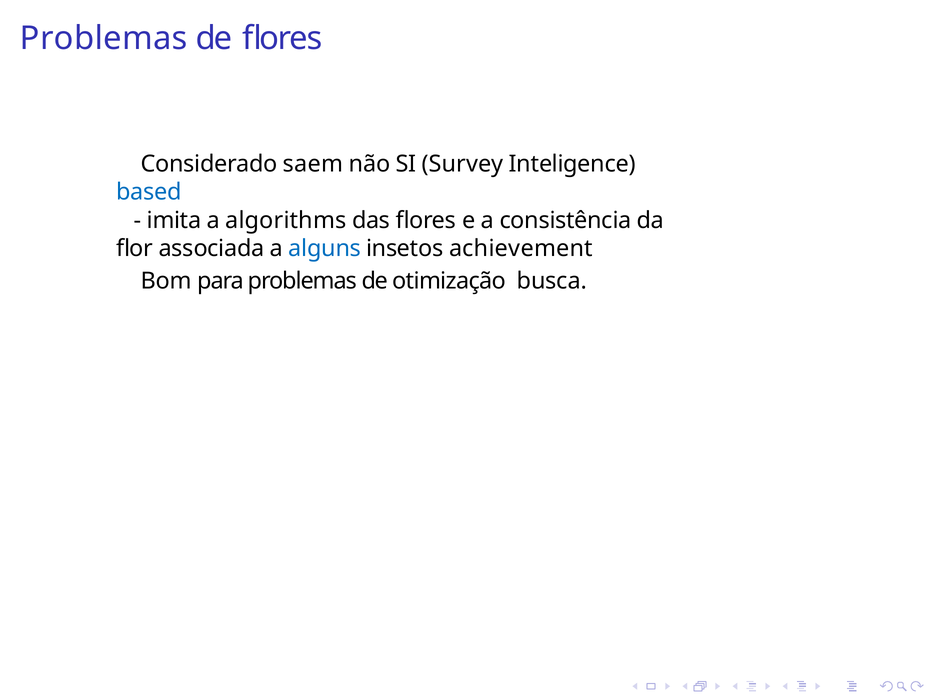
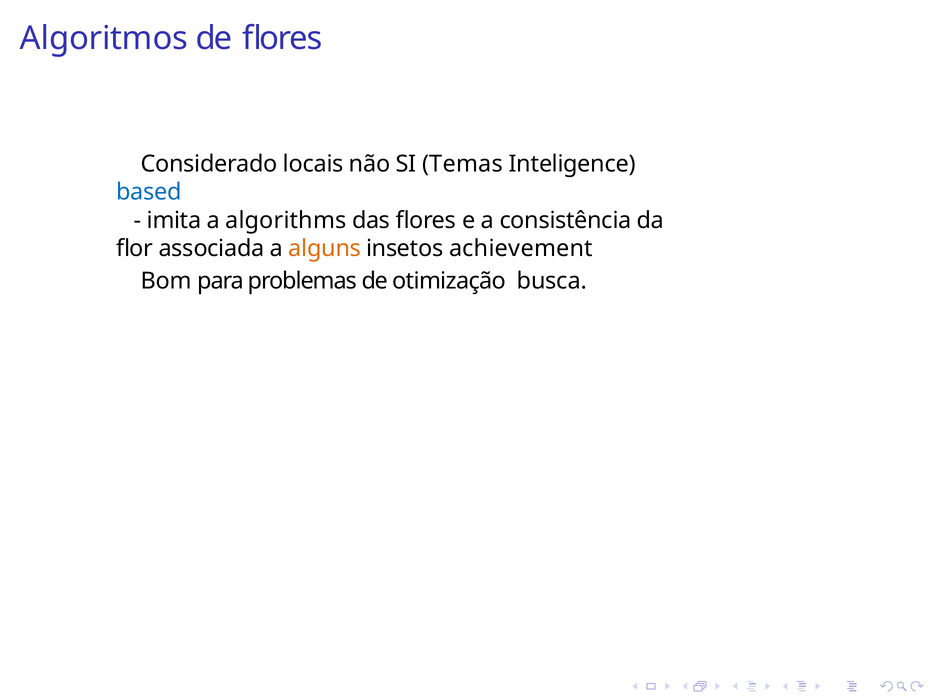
Problemas: Problemas -> Algoritmos (104, 39)
saem: saem -> locais (313, 164)
Survey: Survey -> Temas (463, 164)
alguns colour: blue -> orange (325, 249)
